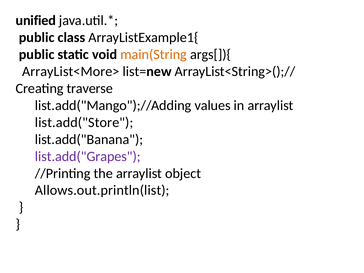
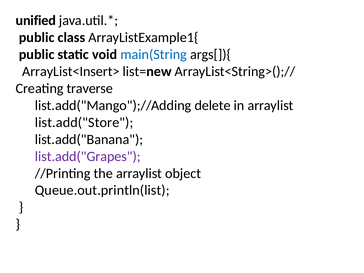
main(String colour: orange -> blue (154, 54)
ArrayList<More>: ArrayList<More> -> ArrayList<Insert> (71, 71)
values: values -> delete (213, 105)
Allows.out.println(list: Allows.out.println(list -> Queue.out.println(list (102, 190)
